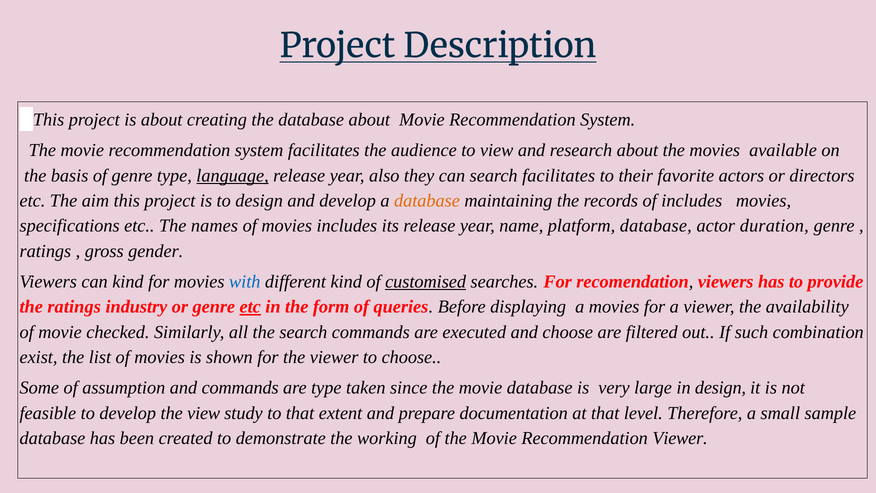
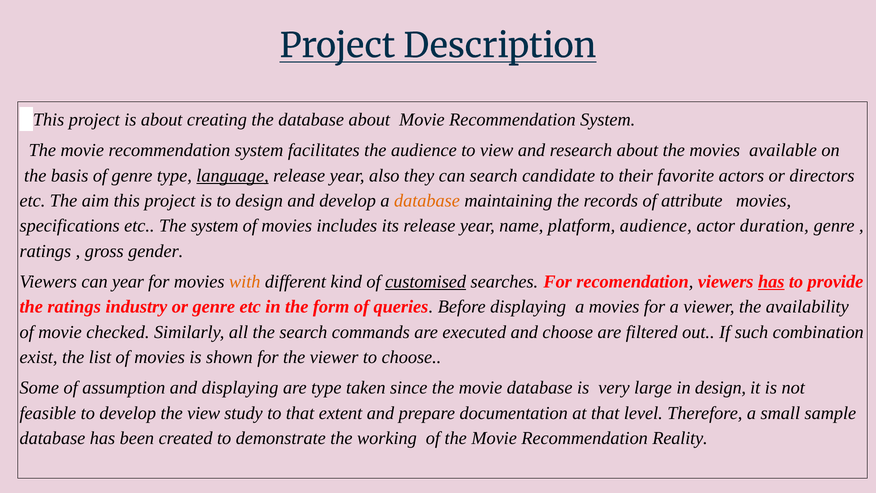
search facilitates: facilitates -> candidate (559, 175)
of includes: includes -> attribute (692, 201)
The names: names -> system (215, 226)
platform database: database -> audience (656, 226)
can kind: kind -> year (128, 282)
with colour: blue -> orange (245, 282)
has underline: none -> present (771, 282)
etc underline: present -> none (250, 307)
and commands: commands -> displaying (240, 388)
Recommendation Viewer: Viewer -> Reality (680, 438)
